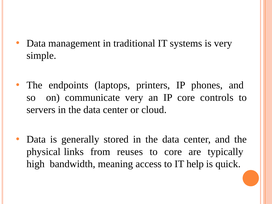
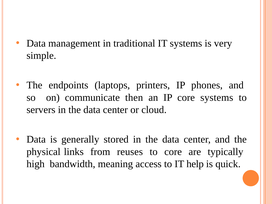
communicate very: very -> then (134, 97)
core controls: controls -> systems (217, 97)
